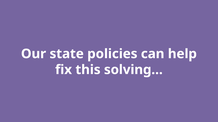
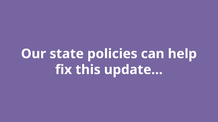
solving…: solving… -> update… (133, 70)
